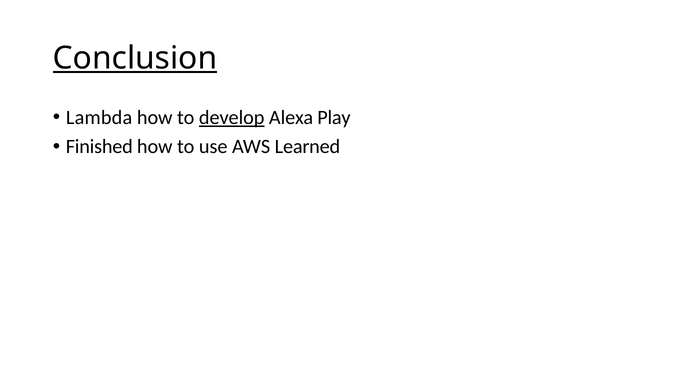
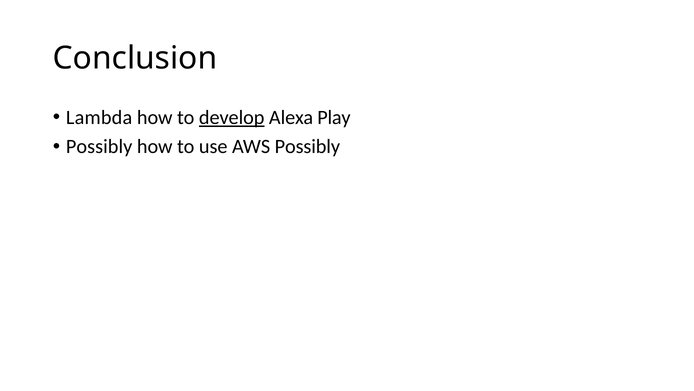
Conclusion underline: present -> none (135, 58)
Finished: Finished -> Possibly (99, 146)
AWS Learned: Learned -> Possibly (307, 146)
